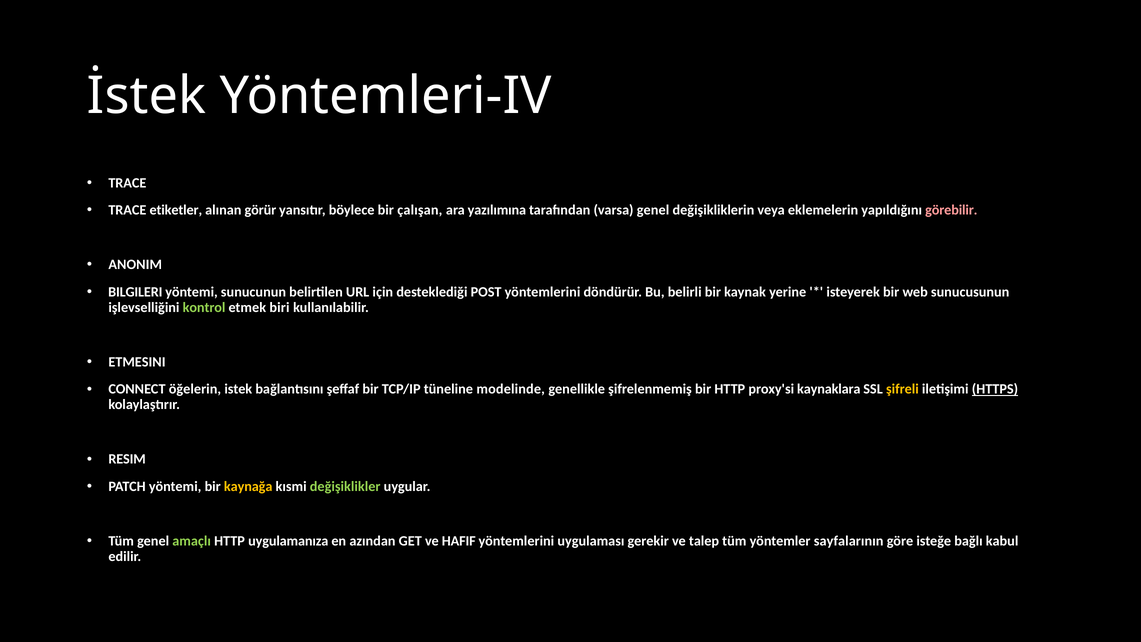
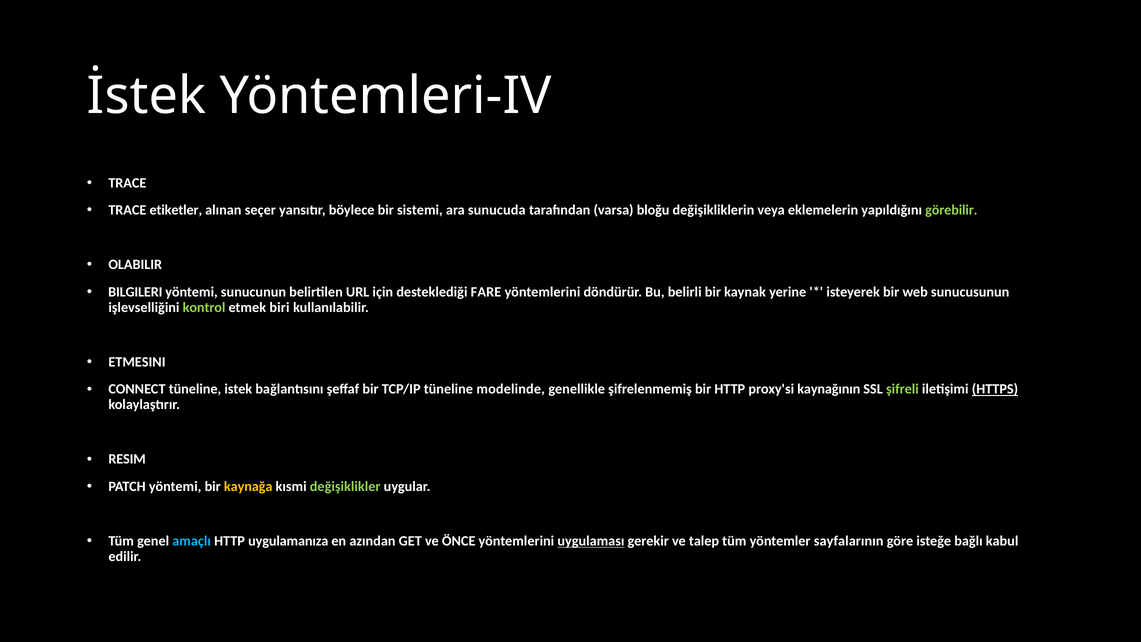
görür: görür -> seçer (260, 210)
çalışan: çalışan -> sistemi (420, 210)
yazılımına: yazılımına -> sunucuda (497, 210)
varsa genel: genel -> bloğu (653, 210)
görebilir colour: pink -> light green (951, 210)
ANONIM: ANONIM -> OLABILIR (135, 265)
POST: POST -> FARE (486, 292)
CONNECT öğelerin: öğelerin -> tüneline (195, 389)
kaynaklara: kaynaklara -> kaynağının (829, 389)
şifreli colour: yellow -> light green (902, 389)
amaçlı colour: light green -> light blue (192, 541)
HAFIF: HAFIF -> ÖNCE (459, 541)
uygulaması underline: none -> present (591, 541)
